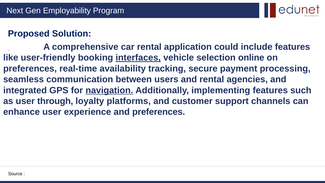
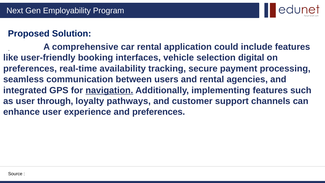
interfaces underline: present -> none (138, 58)
online: online -> digital (251, 58)
platforms: platforms -> pathways (129, 101)
